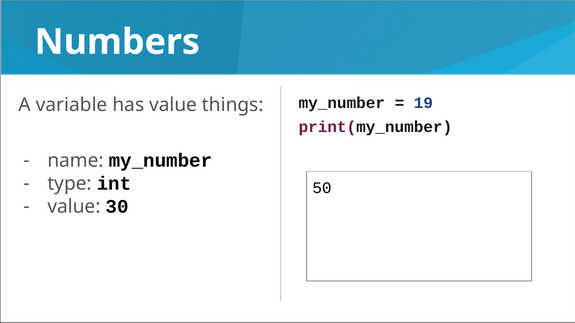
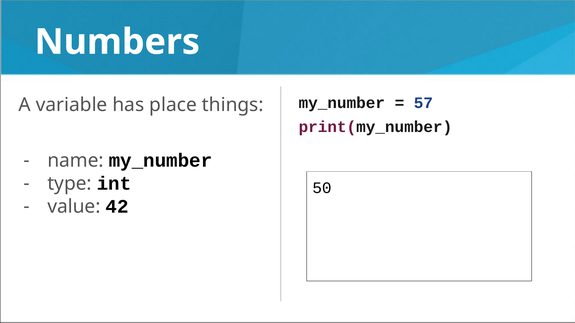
19: 19 -> 57 (423, 103)
has value: value -> place (173, 105)
30: 30 -> 42 (117, 207)
